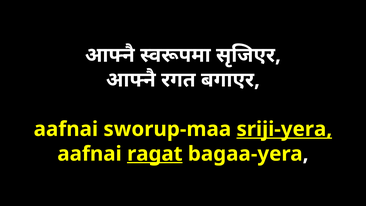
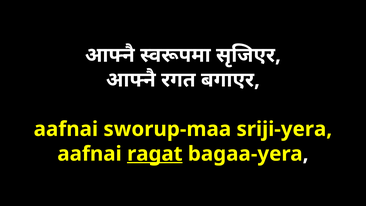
sriji-yera underline: present -> none (284, 129)
